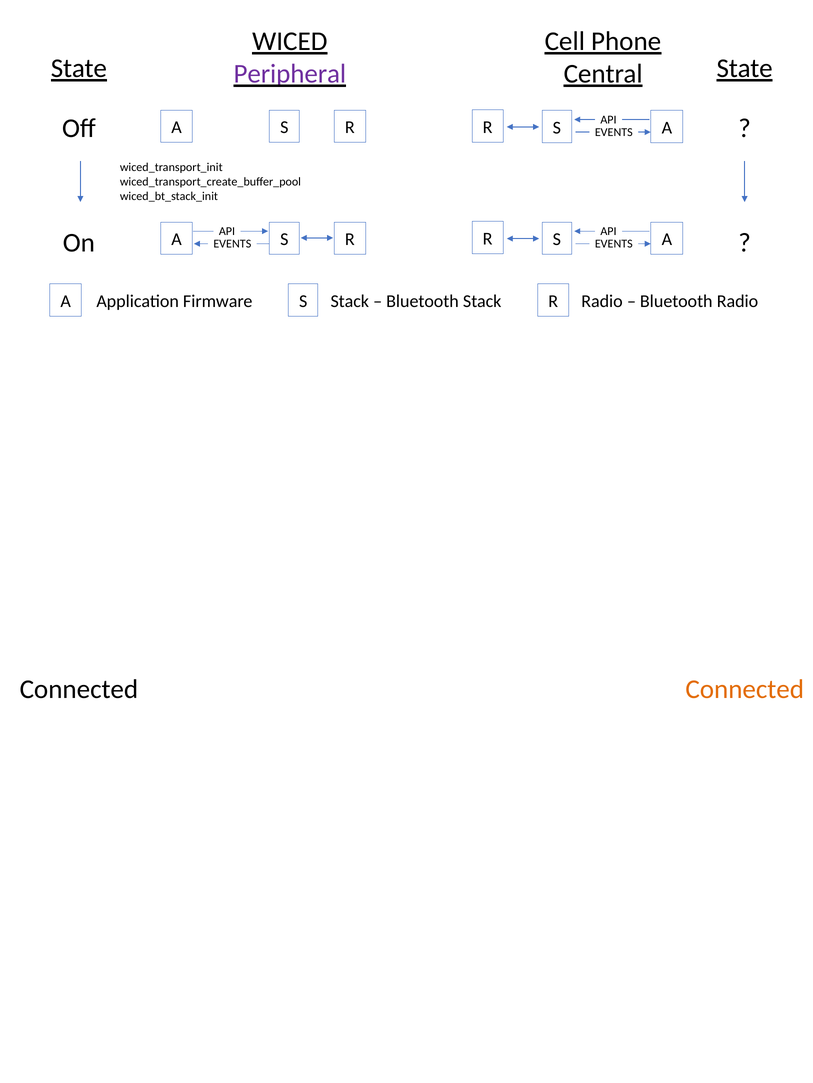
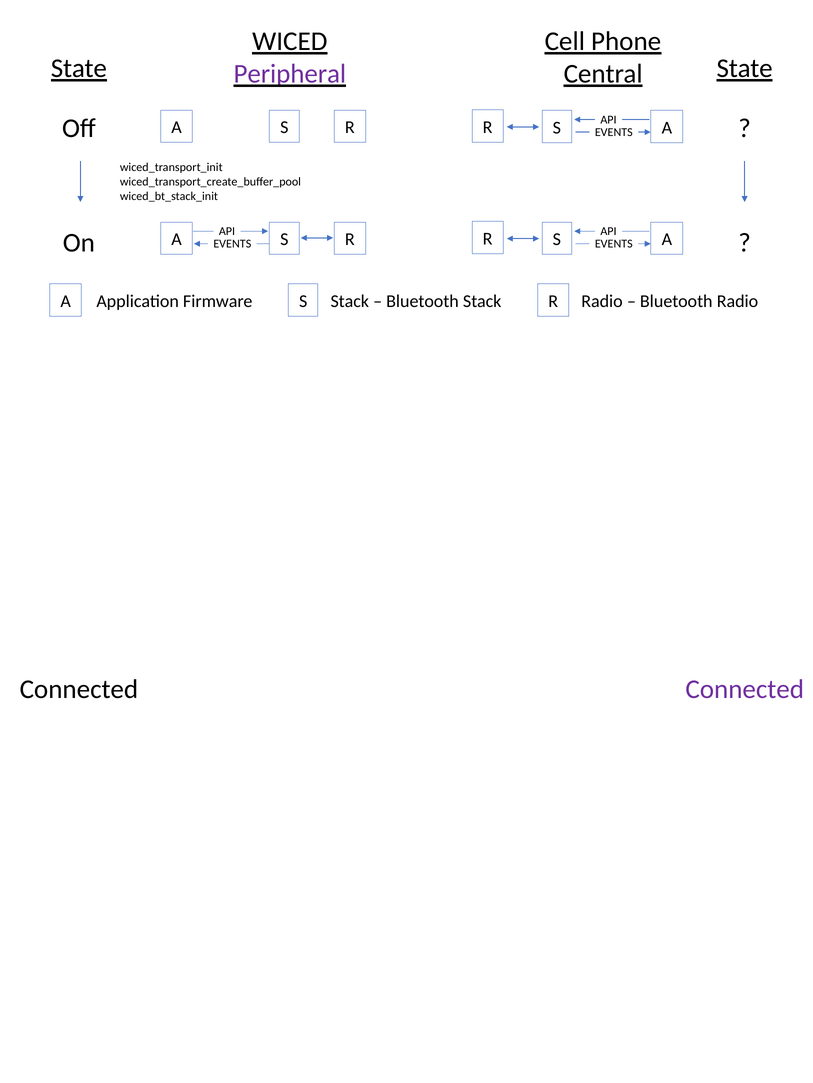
Connected colour: orange -> purple (745, 690)
